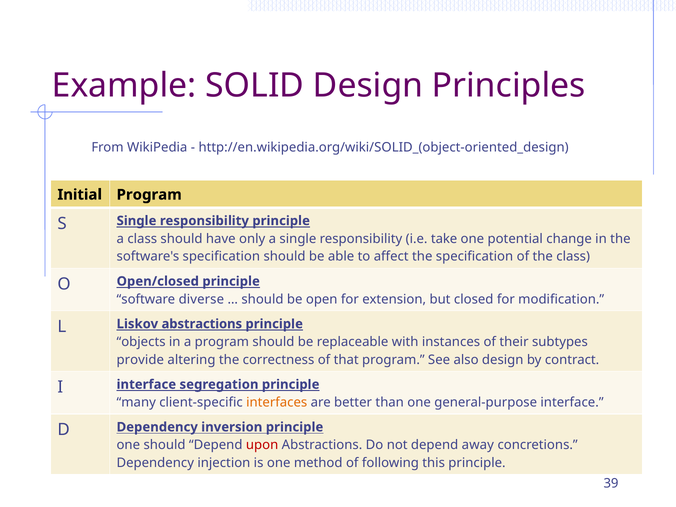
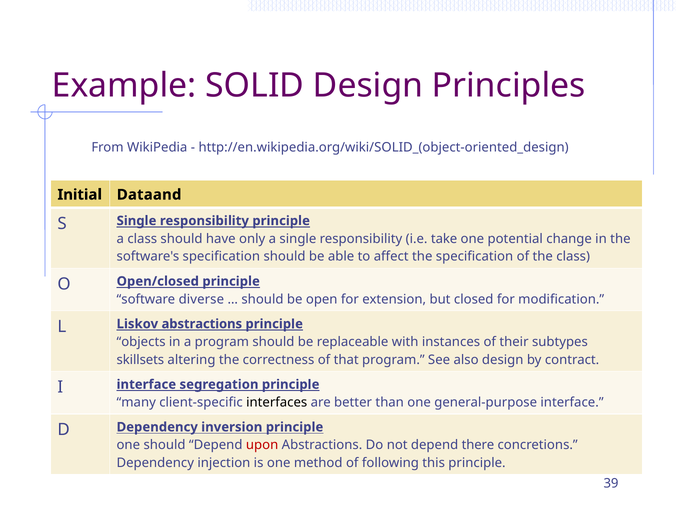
Initial Program: Program -> Dataand (149, 195)
provide: provide -> skillsets (140, 360)
interfaces colour: orange -> black (277, 402)
away: away -> there (478, 445)
